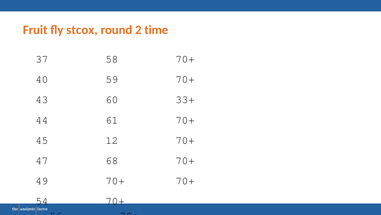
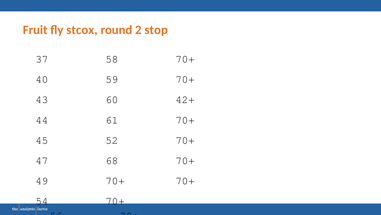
time: time -> stop (156, 30)
33+: 33+ -> 42+ (185, 99)
12: 12 -> 52 (112, 140)
